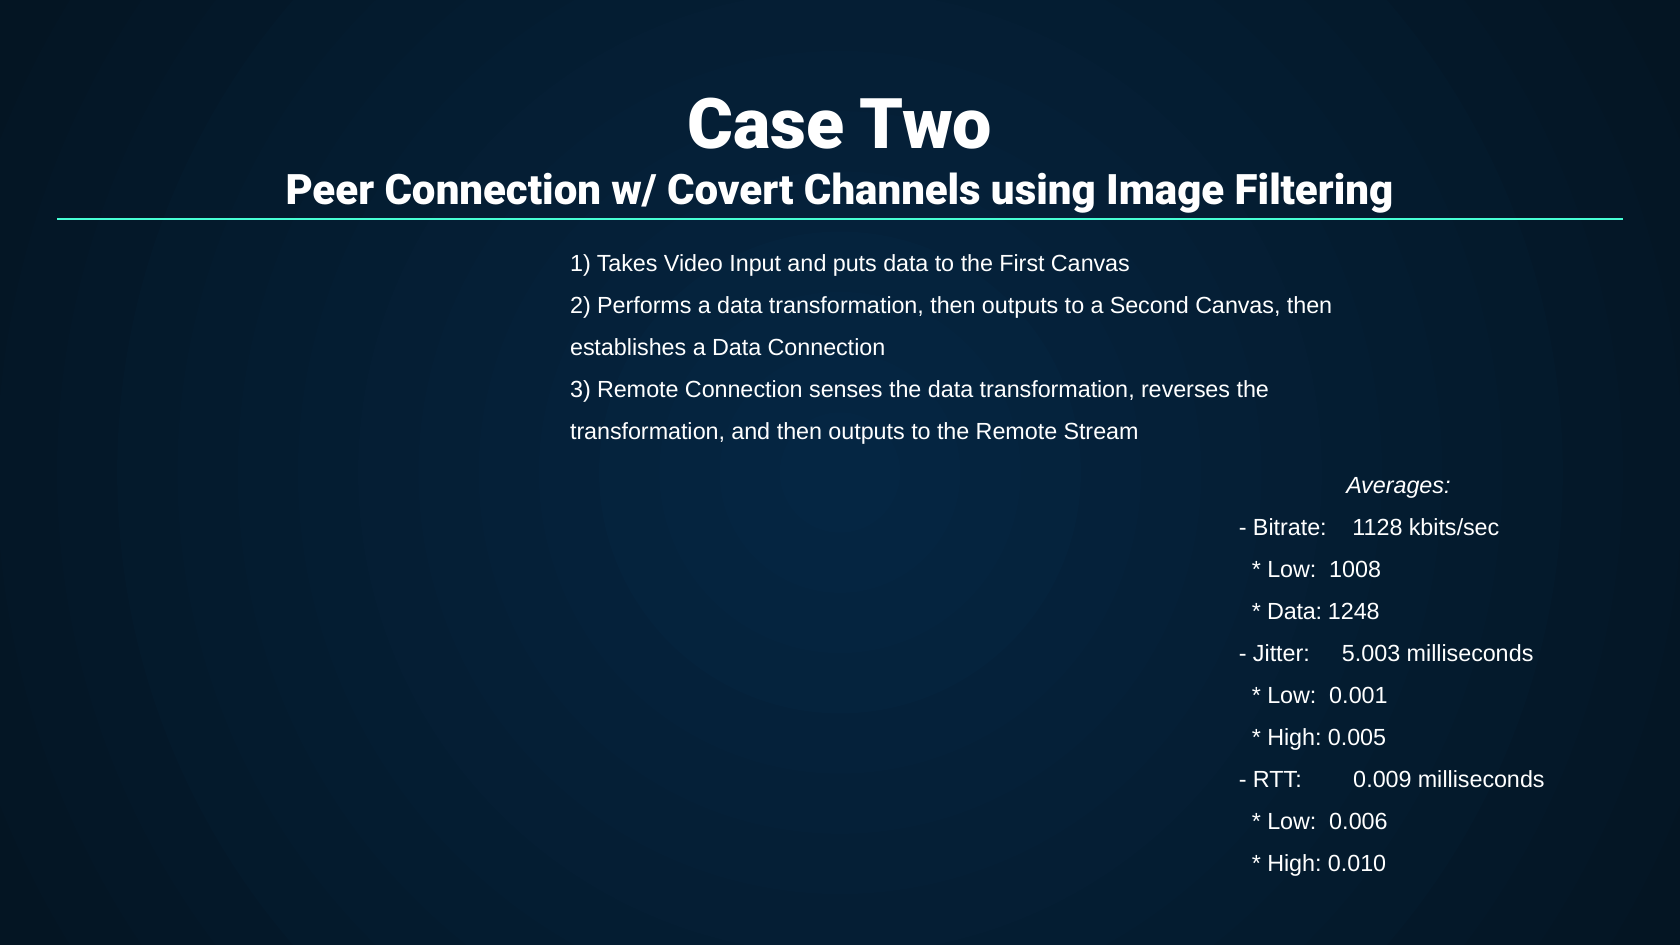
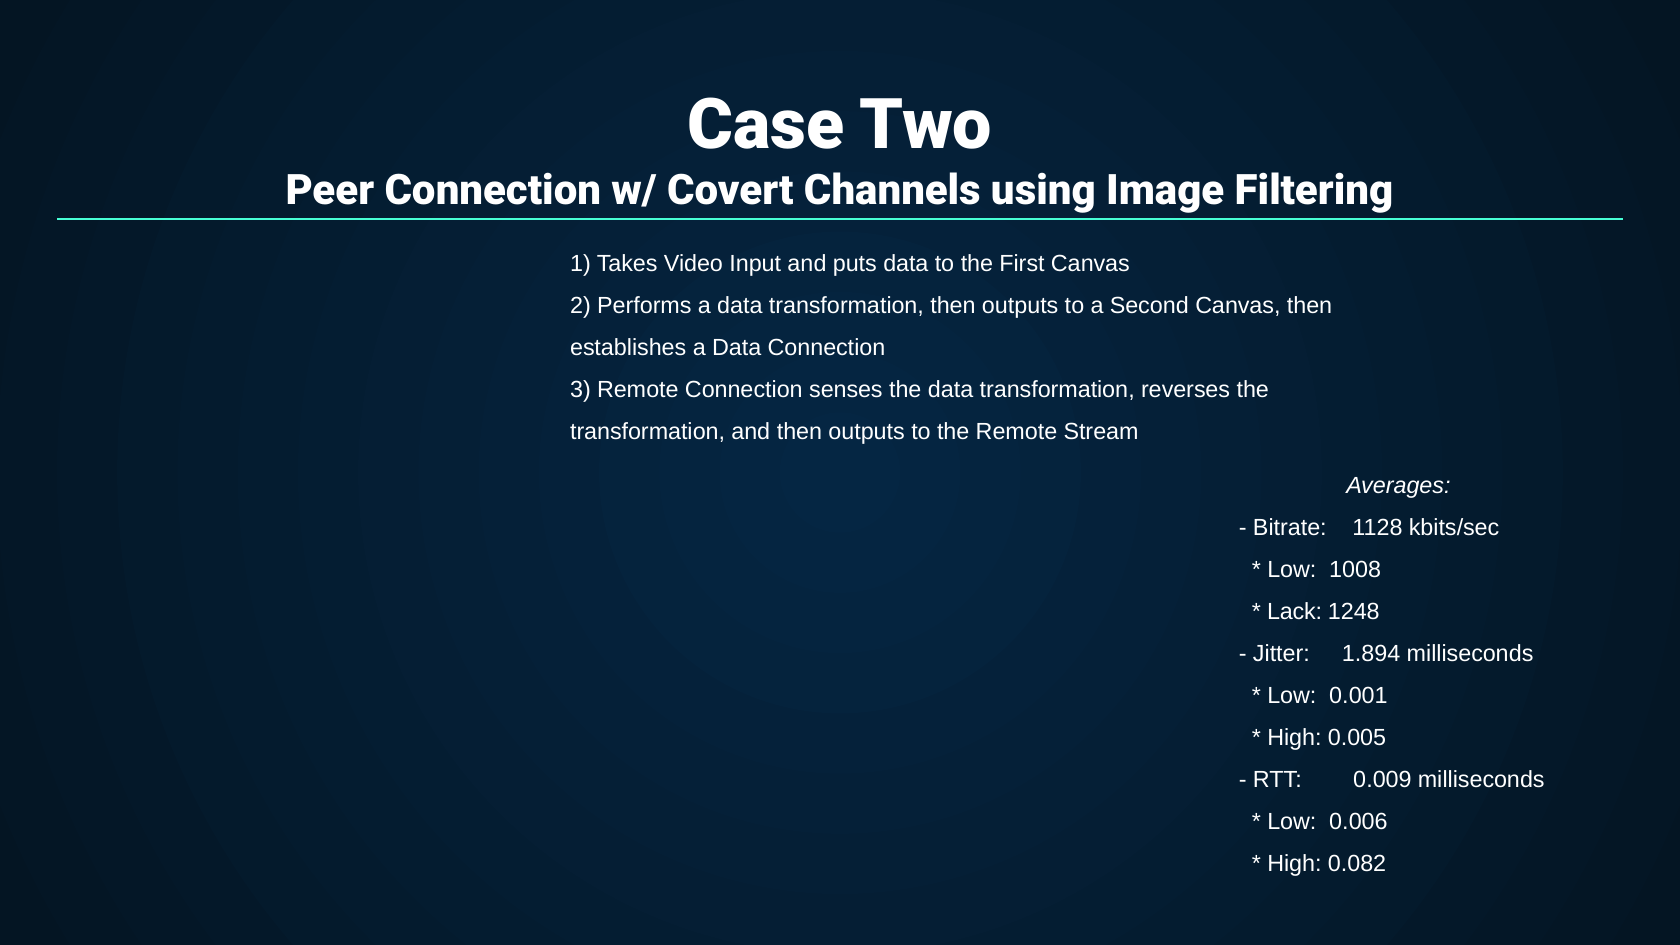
Data: Data -> Lack (1295, 612)
5.003: 5.003 -> 1.894 (1371, 654)
0.010: 0.010 -> 0.082 (1357, 864)
